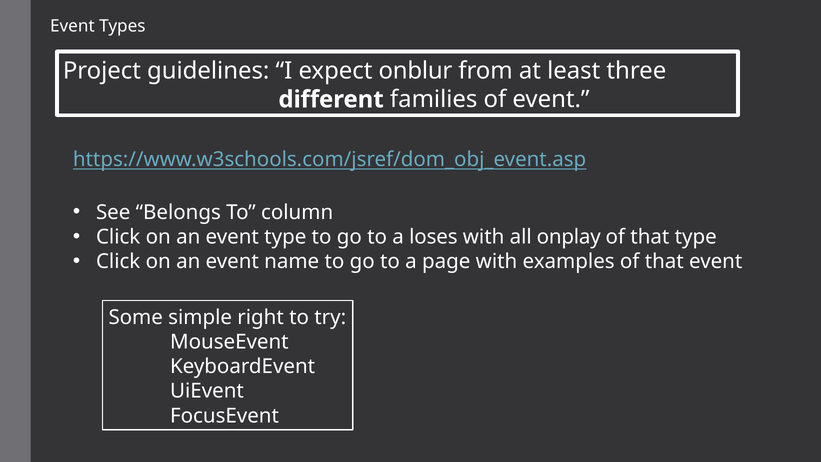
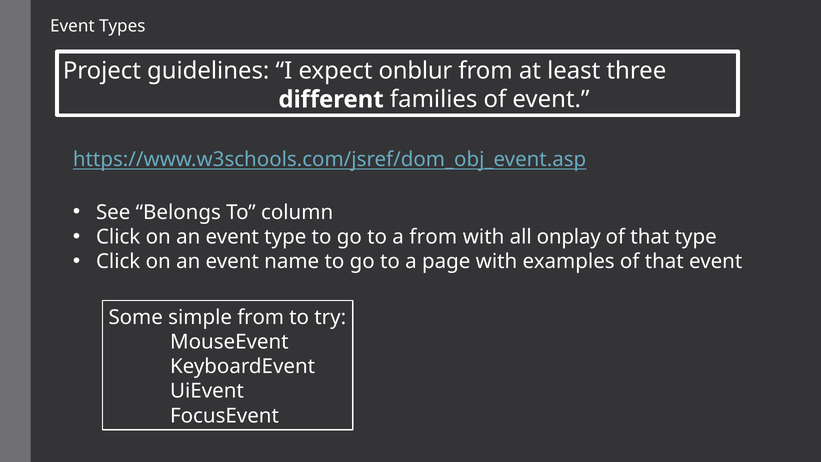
a loses: loses -> from (433, 237)
simple right: right -> from (261, 317)
